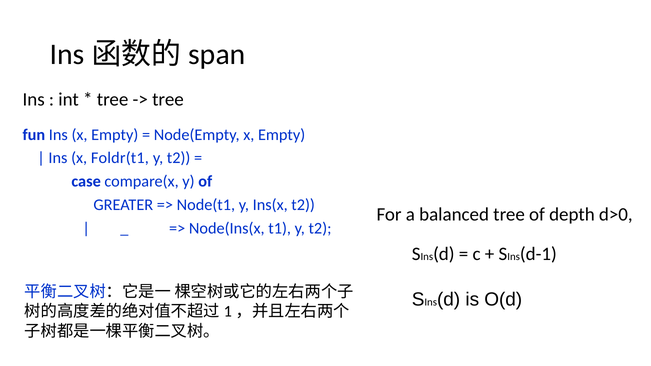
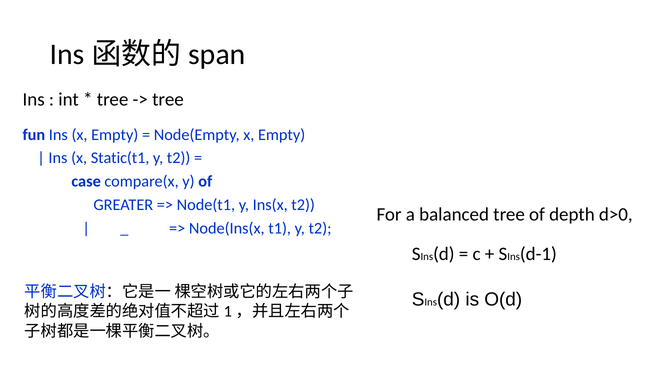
Foldr(t1: Foldr(t1 -> Static(t1 (120, 158)
